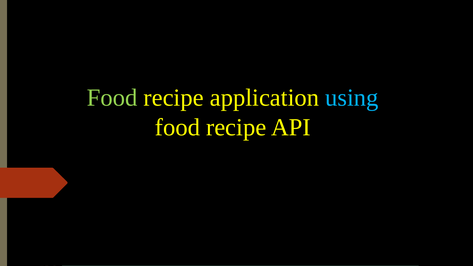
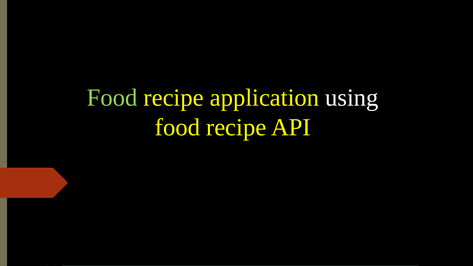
using colour: light blue -> white (352, 98)
